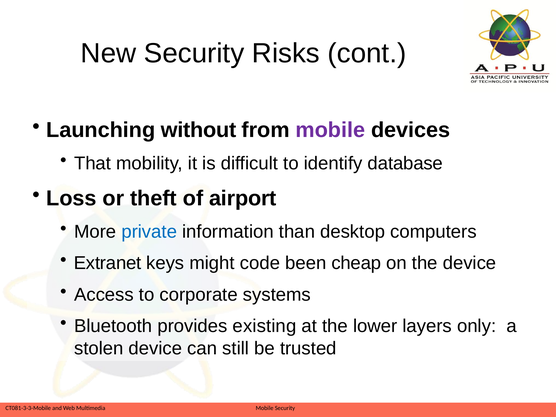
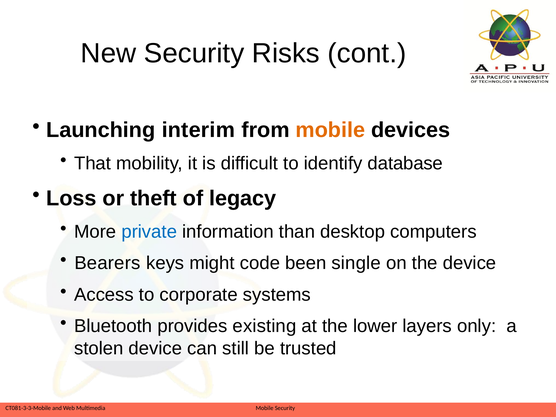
without: without -> interim (198, 130)
mobile colour: purple -> orange (330, 130)
airport: airport -> legacy (243, 198)
Extranet: Extranet -> Bearers (107, 263)
cheap: cheap -> single (356, 263)
